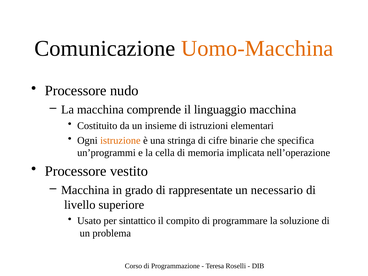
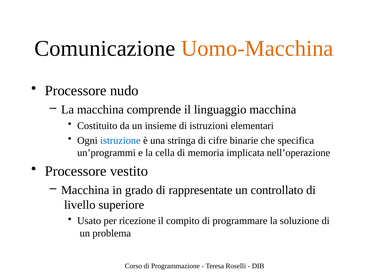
istruzione colour: orange -> blue (120, 140)
necessario: necessario -> controllato (277, 190)
sintattico: sintattico -> ricezione (137, 221)
